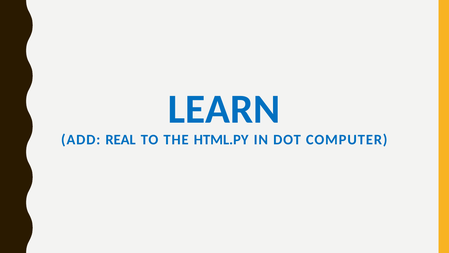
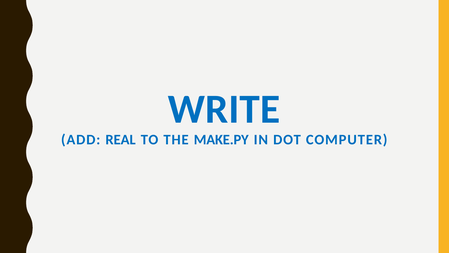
LEARN: LEARN -> WRITE (224, 109)
HTML.PY: HTML.PY -> MAKE.PY (221, 139)
